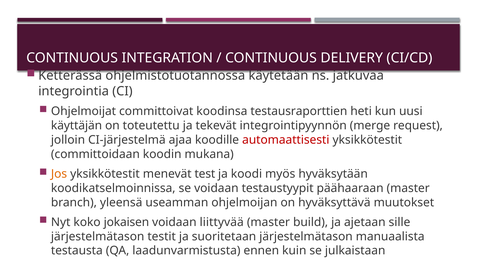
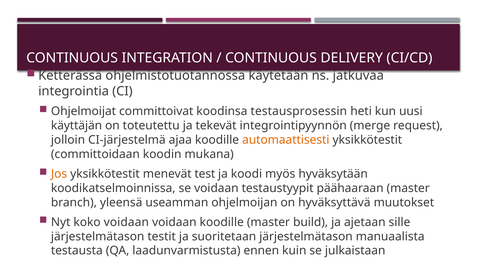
testausraporttien: testausraporttien -> testausprosessin (299, 111)
automaattisesti colour: red -> orange (286, 140)
koko jokaisen: jokaisen -> voidaan (126, 222)
voidaan liittyvää: liittyvää -> koodille (222, 222)
